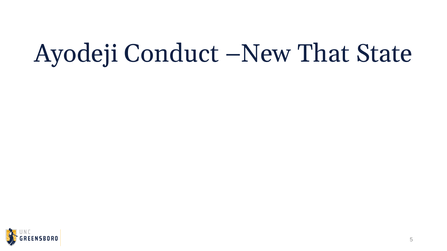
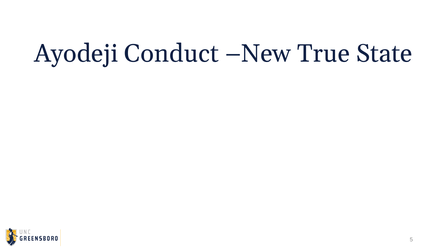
That: That -> True (324, 54)
